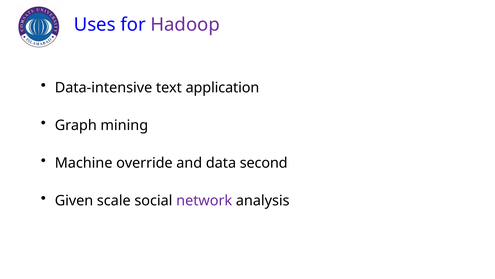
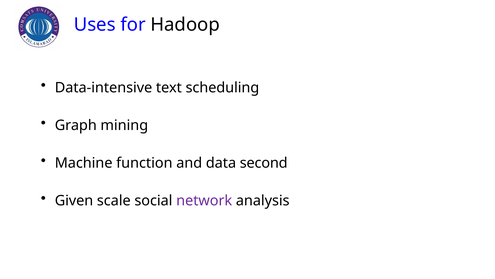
Hadoop colour: purple -> black (185, 24)
application: application -> scheduling (222, 88)
override: override -> function (144, 163)
